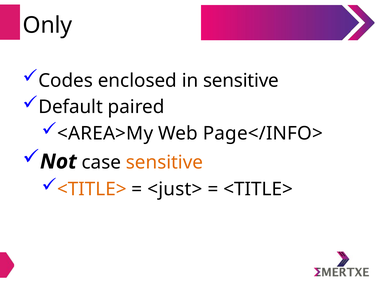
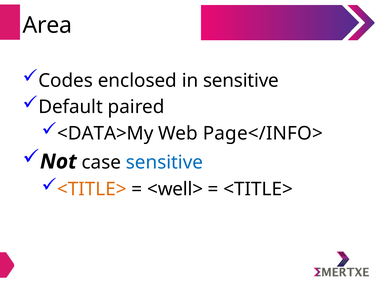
Only: Only -> Area (47, 25)
<AREA>My: <AREA>My -> <DATA>My (105, 134)
sensitive colour: orange -> blue (165, 163)
<just>: <just> -> <well> (175, 189)
